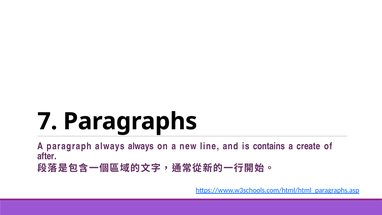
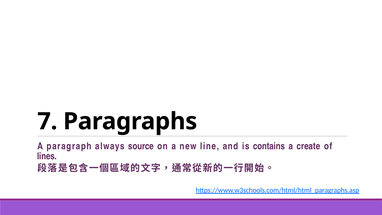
always always: always -> source (141, 146)
after: after -> lines (47, 156)
